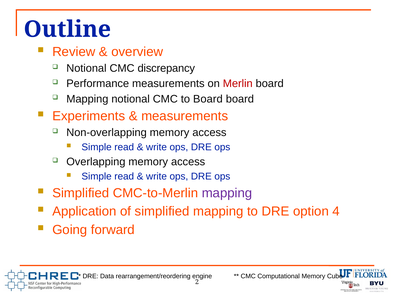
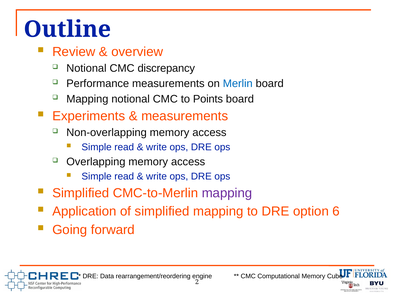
Merlin colour: red -> blue (238, 84)
to Board: Board -> Points (208, 99)
4: 4 -> 6 (336, 212)
